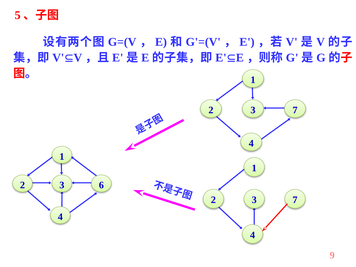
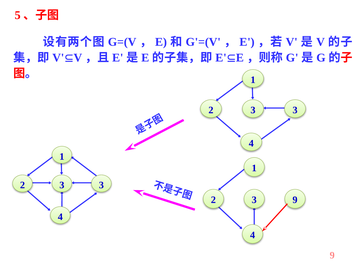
7: 7 -> 3 (295, 110)
6: 6 -> 3 (101, 185)
7: 7 -> 9 (295, 200)
